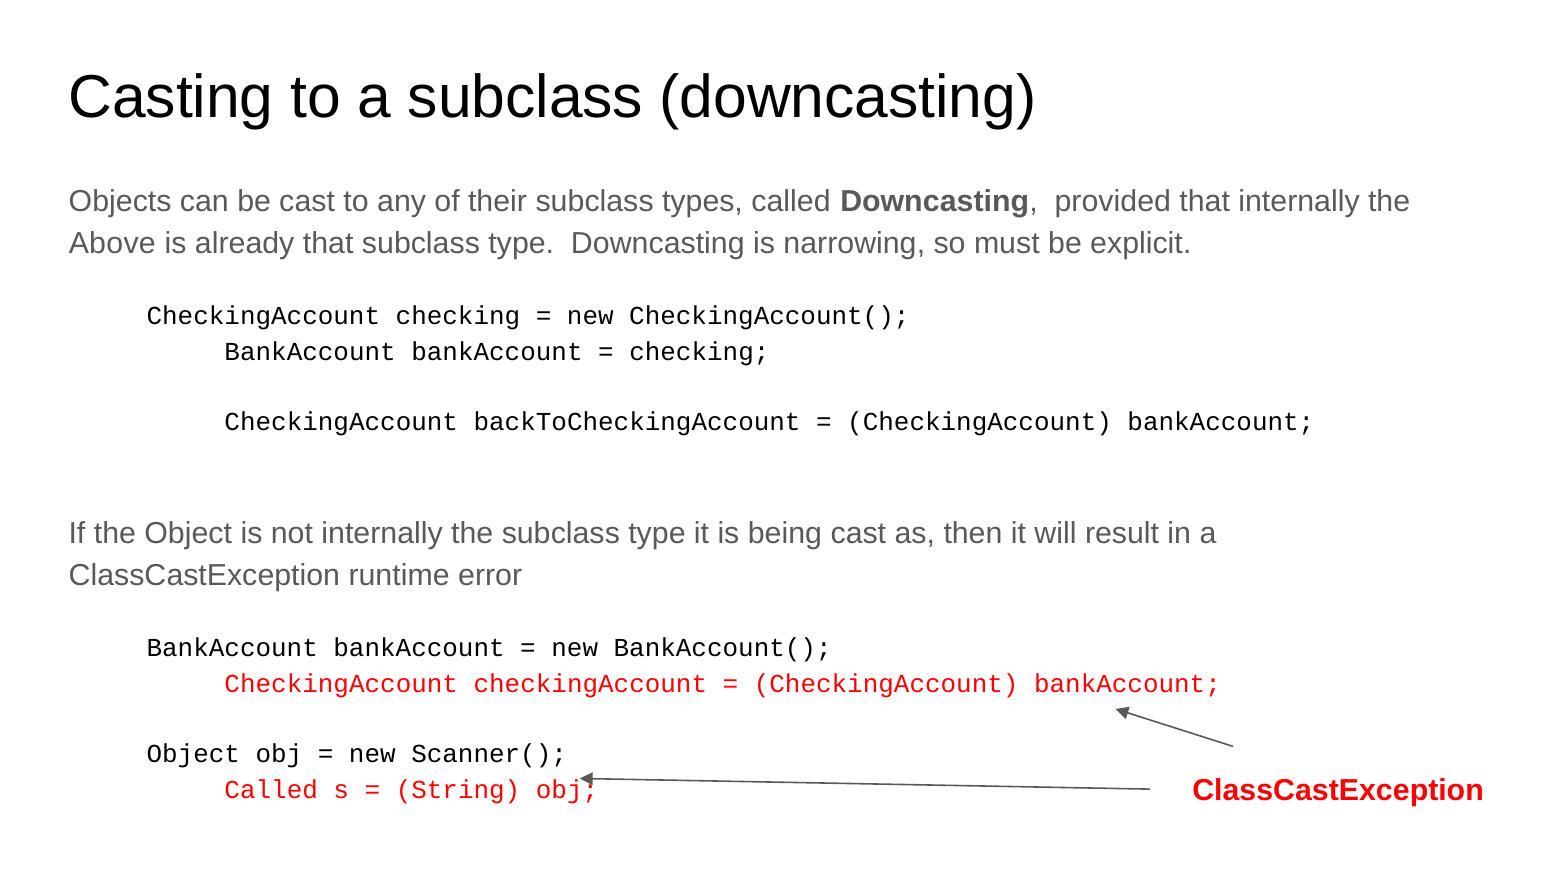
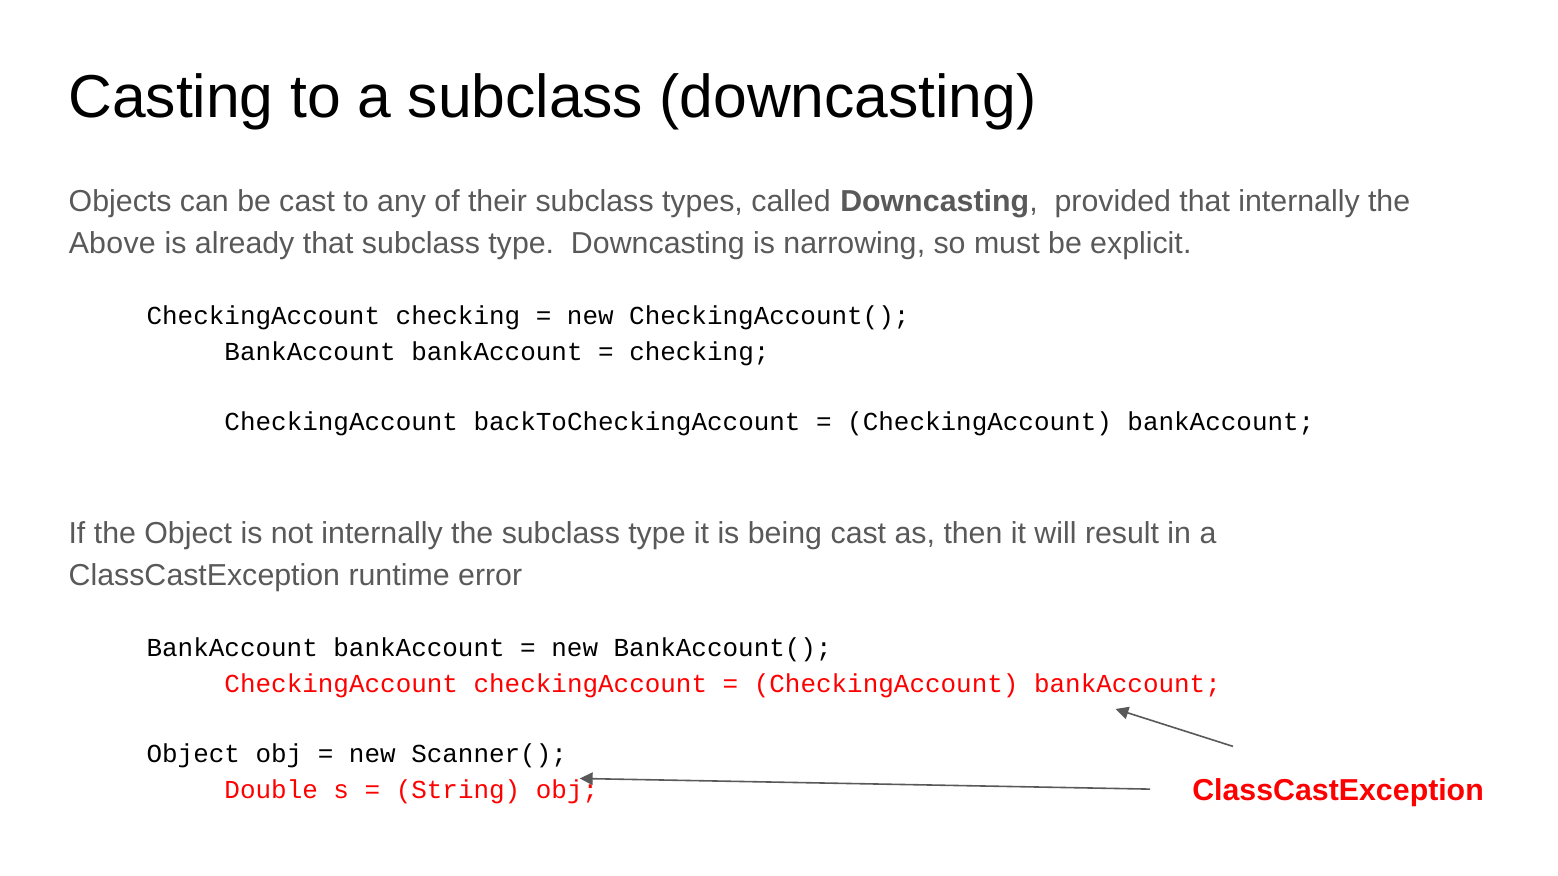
Called: Called -> Double (271, 790)
